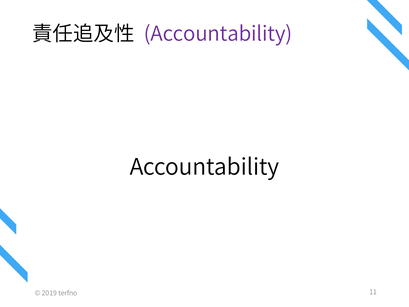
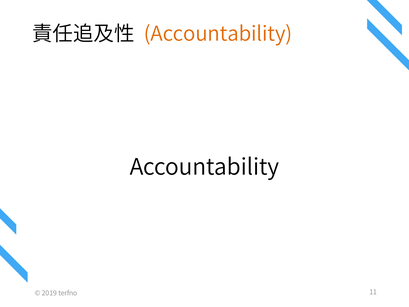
Accountability colour: purple -> orange (218, 34)
